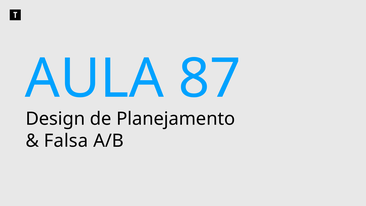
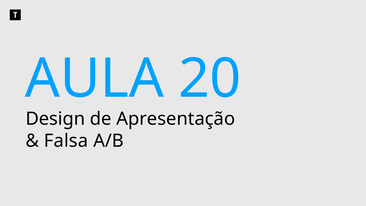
87: 87 -> 20 (210, 79)
Planejamento: Planejamento -> Apresentação (176, 119)
